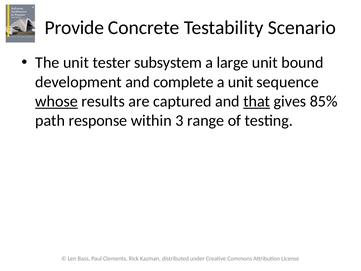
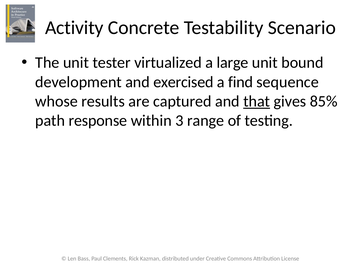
Provide: Provide -> Activity (74, 28)
subsystem: subsystem -> virtualized (168, 63)
complete: complete -> exercised (183, 82)
a unit: unit -> find (241, 82)
whose underline: present -> none (56, 101)
